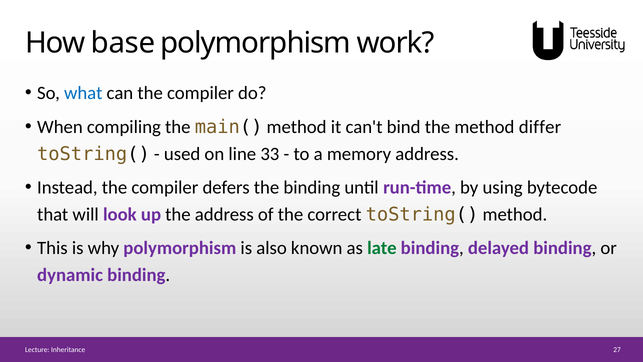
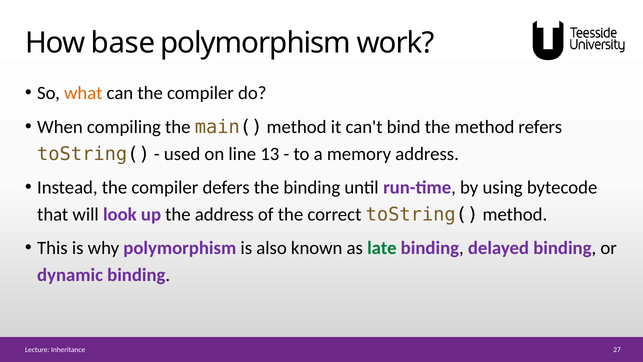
what colour: blue -> orange (83, 93)
differ: differ -> refers (540, 127)
33: 33 -> 13 (270, 154)
